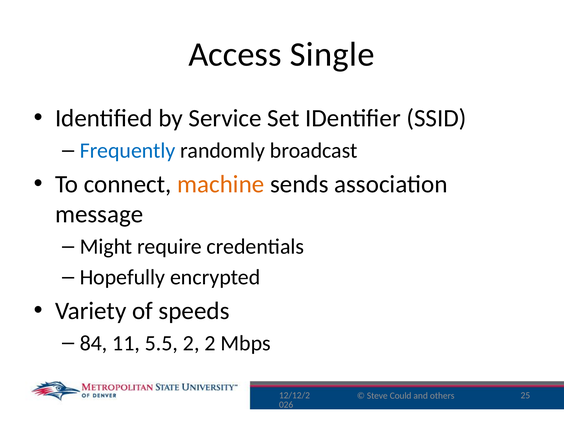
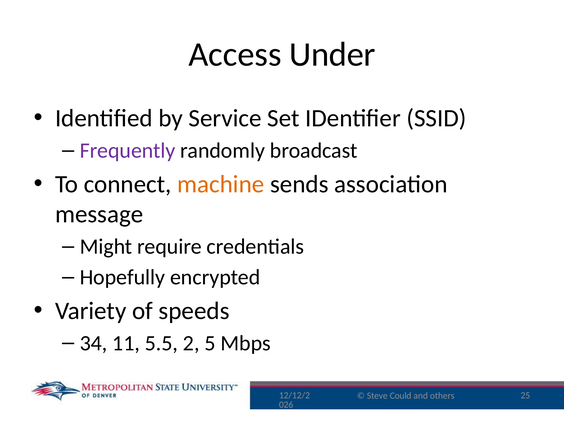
Single: Single -> Under (332, 55)
Frequently colour: blue -> purple (128, 151)
84: 84 -> 34 (93, 343)
2 2: 2 -> 5 (210, 343)
